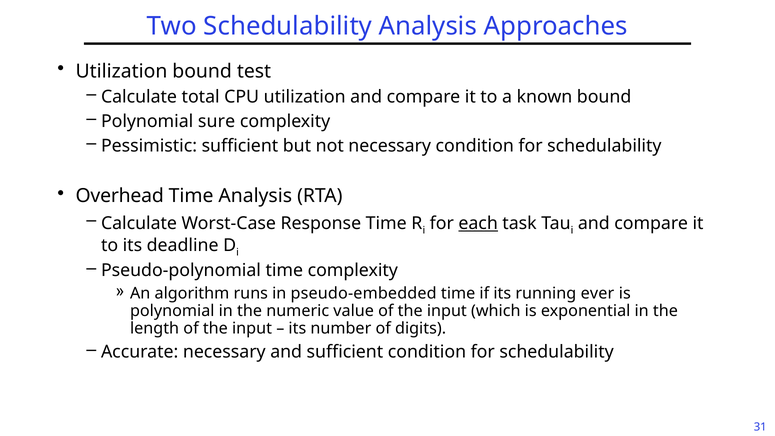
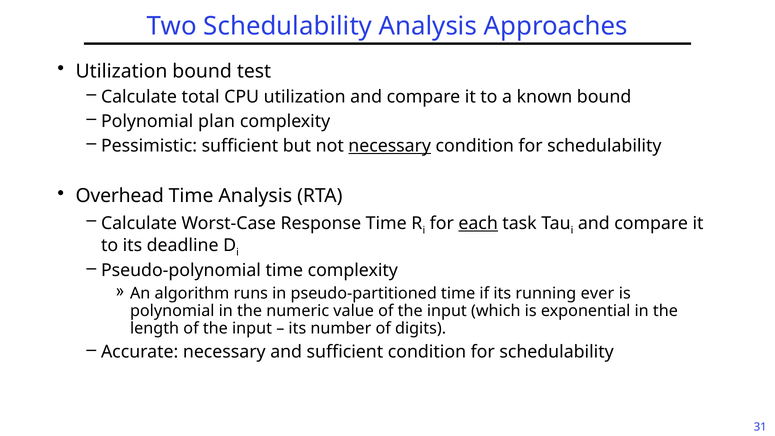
sure: sure -> plan (217, 121)
necessary underline: none -> present (390, 146)
pseudo-embedded: pseudo-embedded -> pseudo-partitioned (364, 293)
